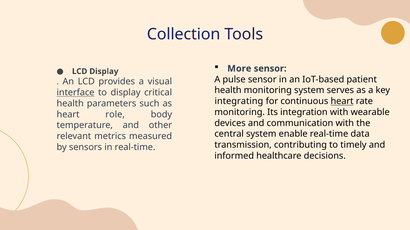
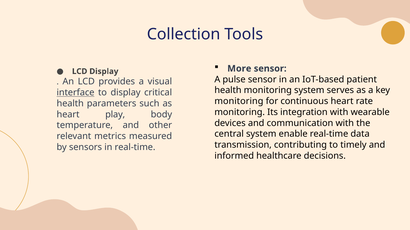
integrating: integrating -> monitoring (239, 102)
heart underline: present -> none (342, 102)
role: role -> play (115, 115)
